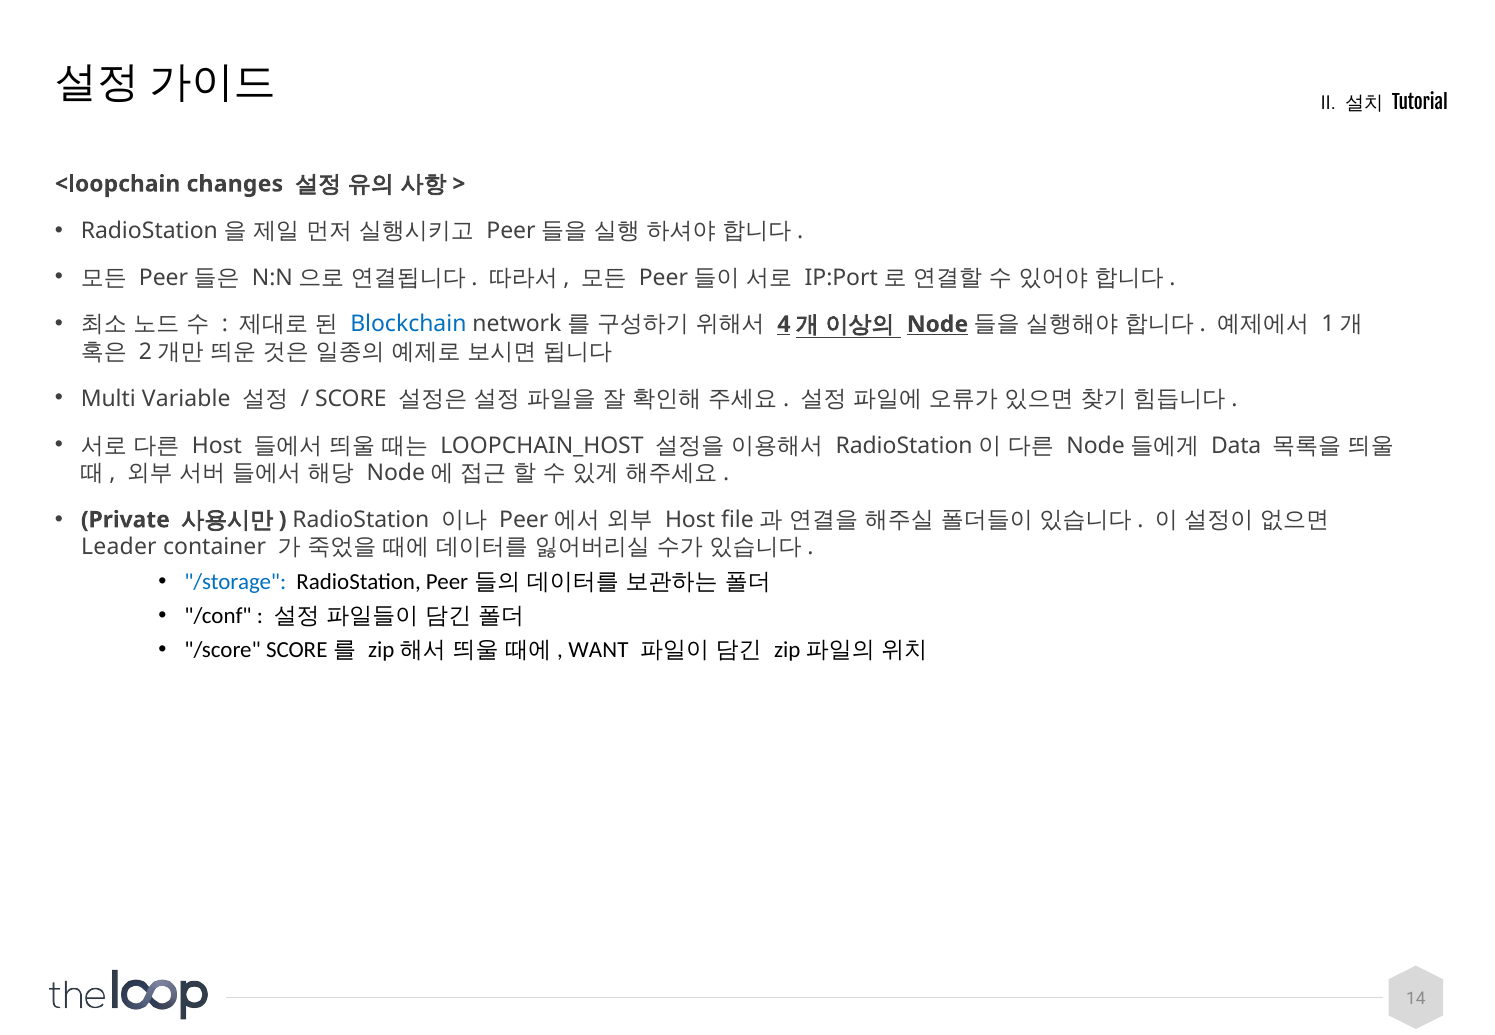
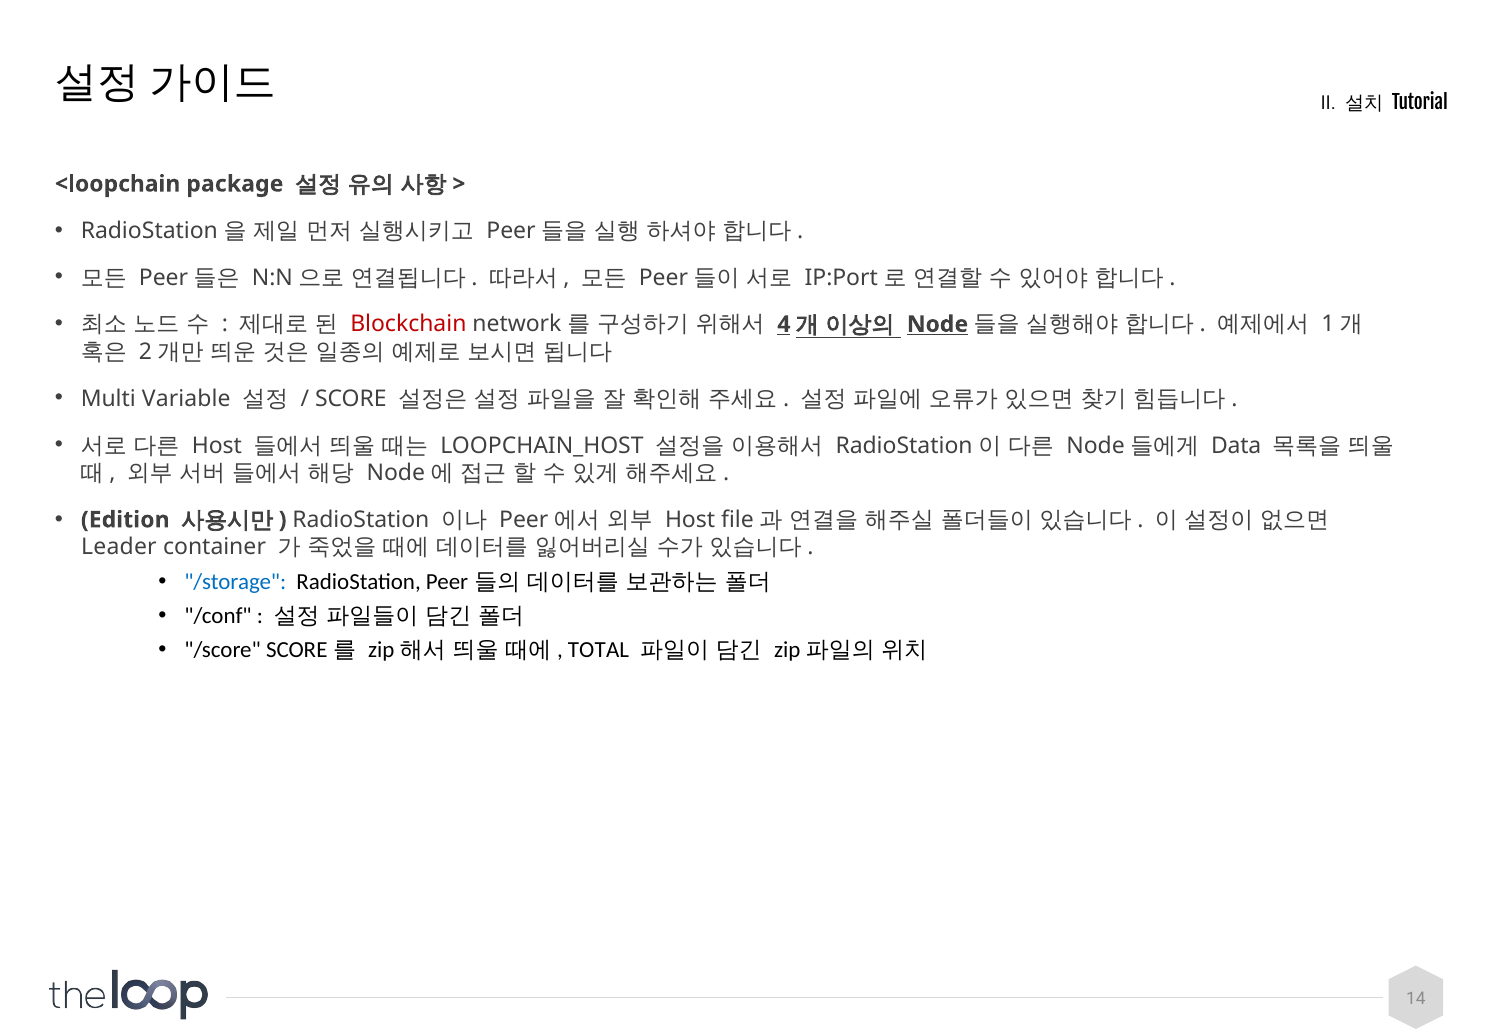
changes: changes -> package (235, 184)
Blockchain colour: blue -> red (408, 324)
Private: Private -> Edition (125, 520)
WANT: WANT -> TOTAL (598, 650)
